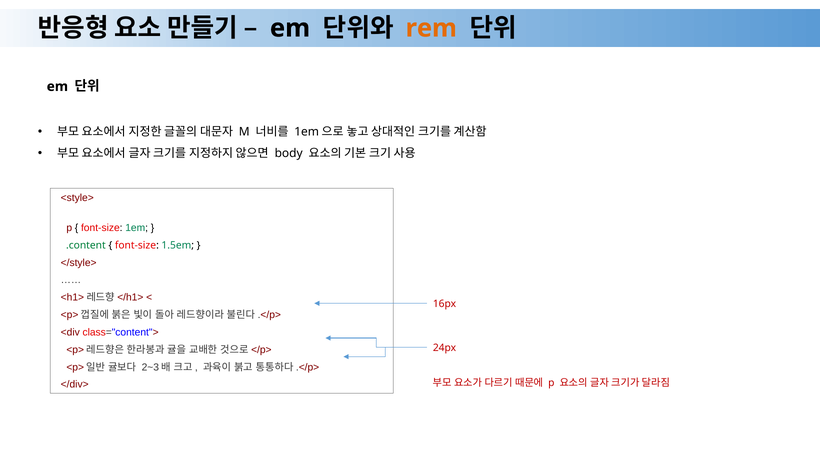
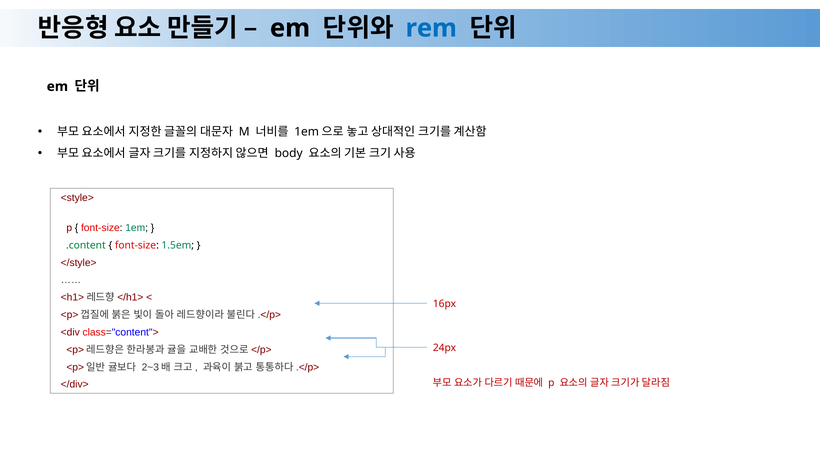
rem colour: orange -> blue (431, 28)
